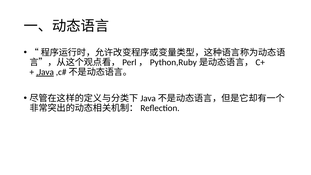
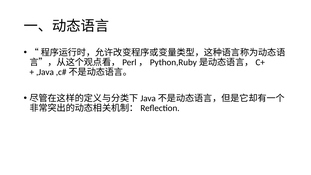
,Java underline: present -> none (45, 72)
